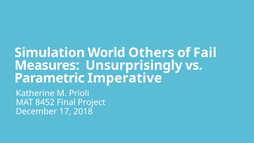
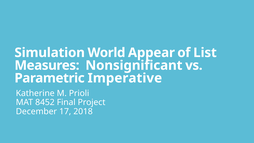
Others: Others -> Appear (151, 53)
Fail: Fail -> List (205, 53)
Unsurprisingly: Unsurprisingly -> Nonsignificant (134, 65)
